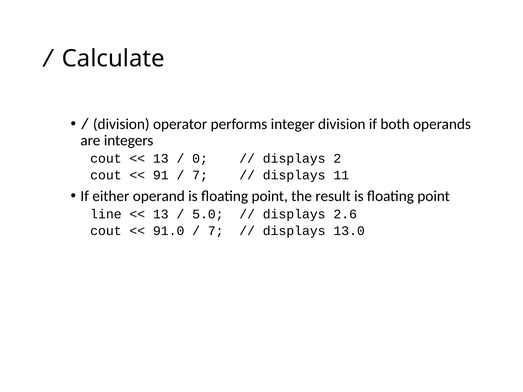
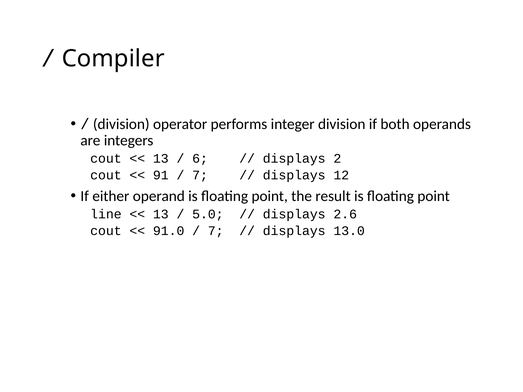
Calculate: Calculate -> Compiler (113, 59)
0: 0 -> 6 (200, 159)
11: 11 -> 12 (341, 175)
